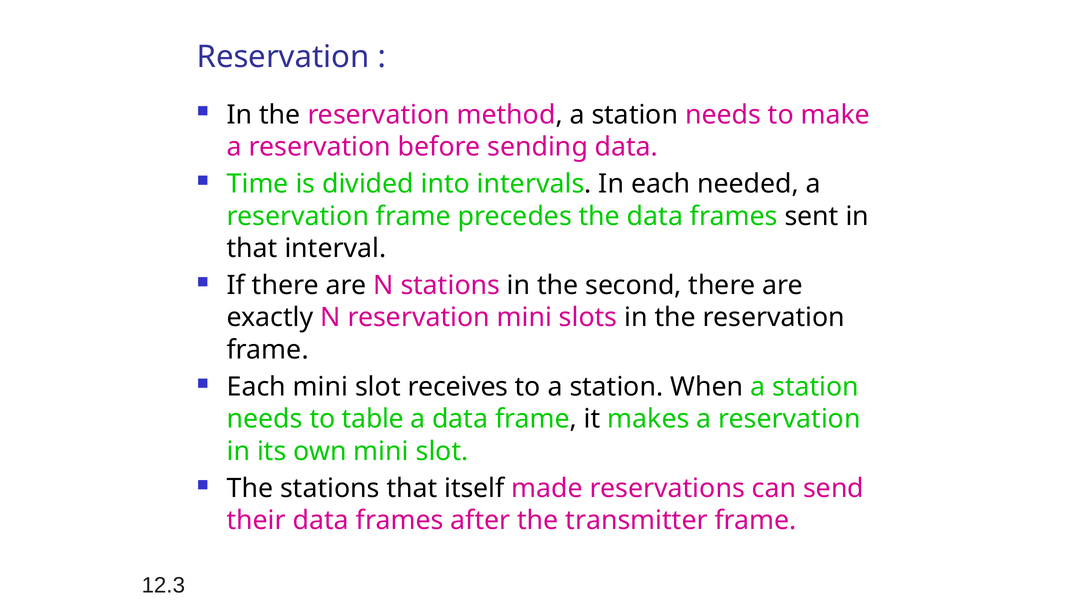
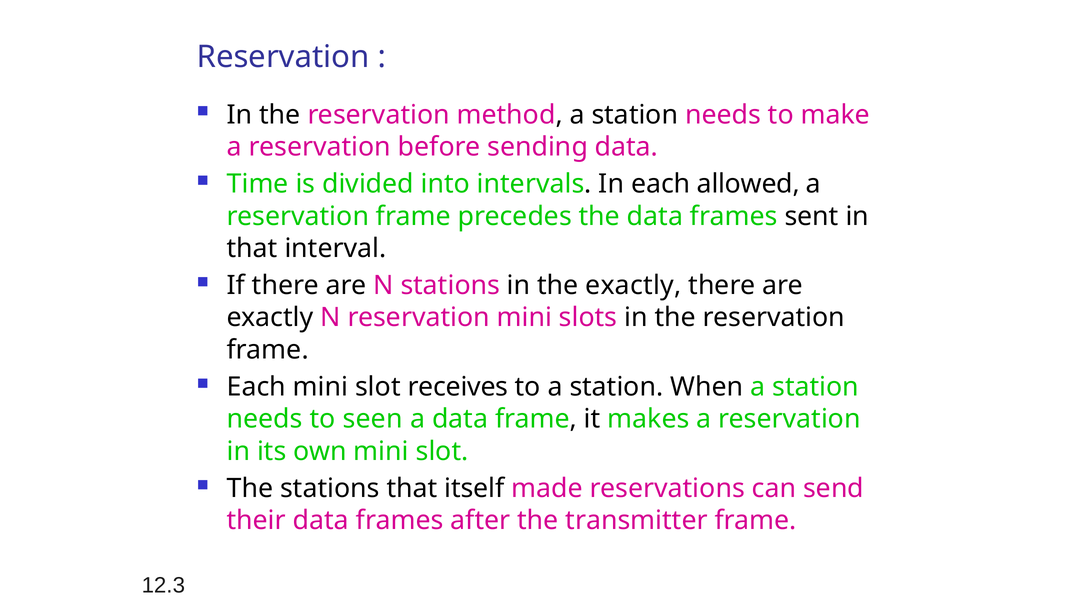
needed: needed -> allowed (748, 184)
the second: second -> exactly (633, 286)
table: table -> seen (373, 419)
